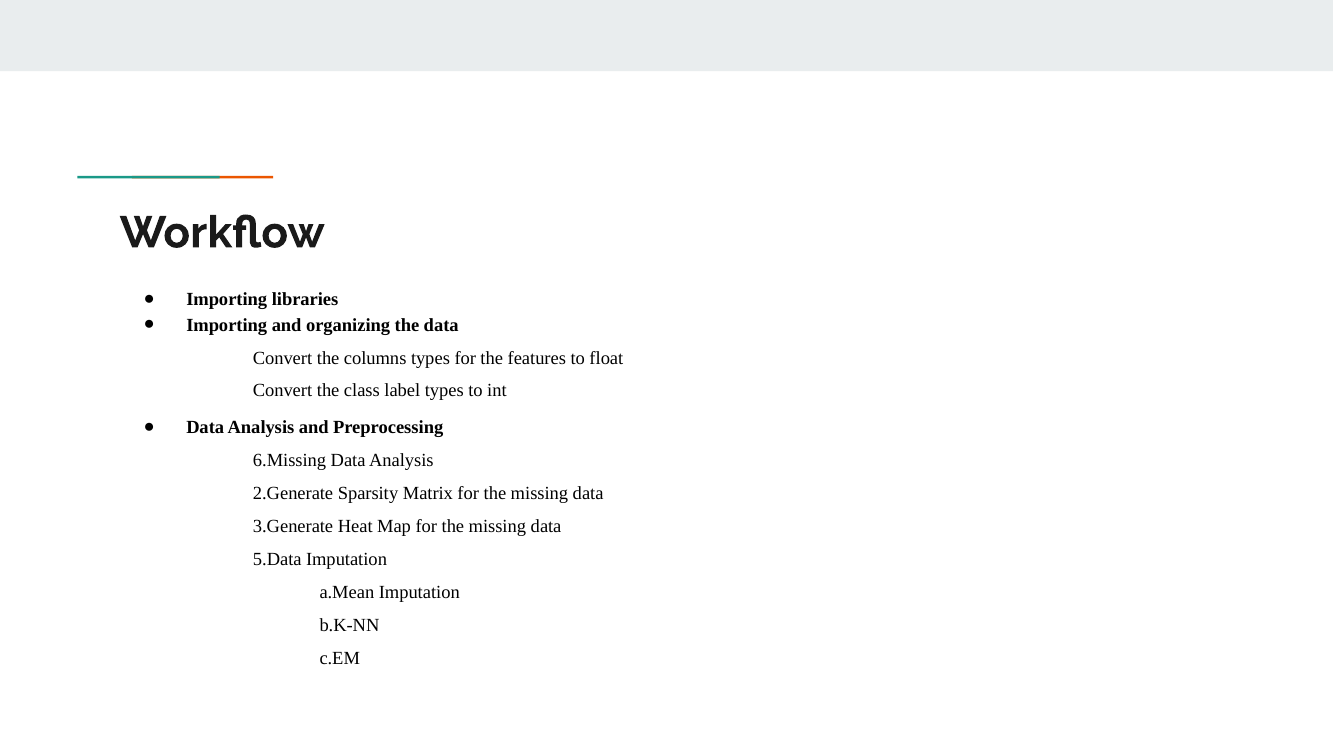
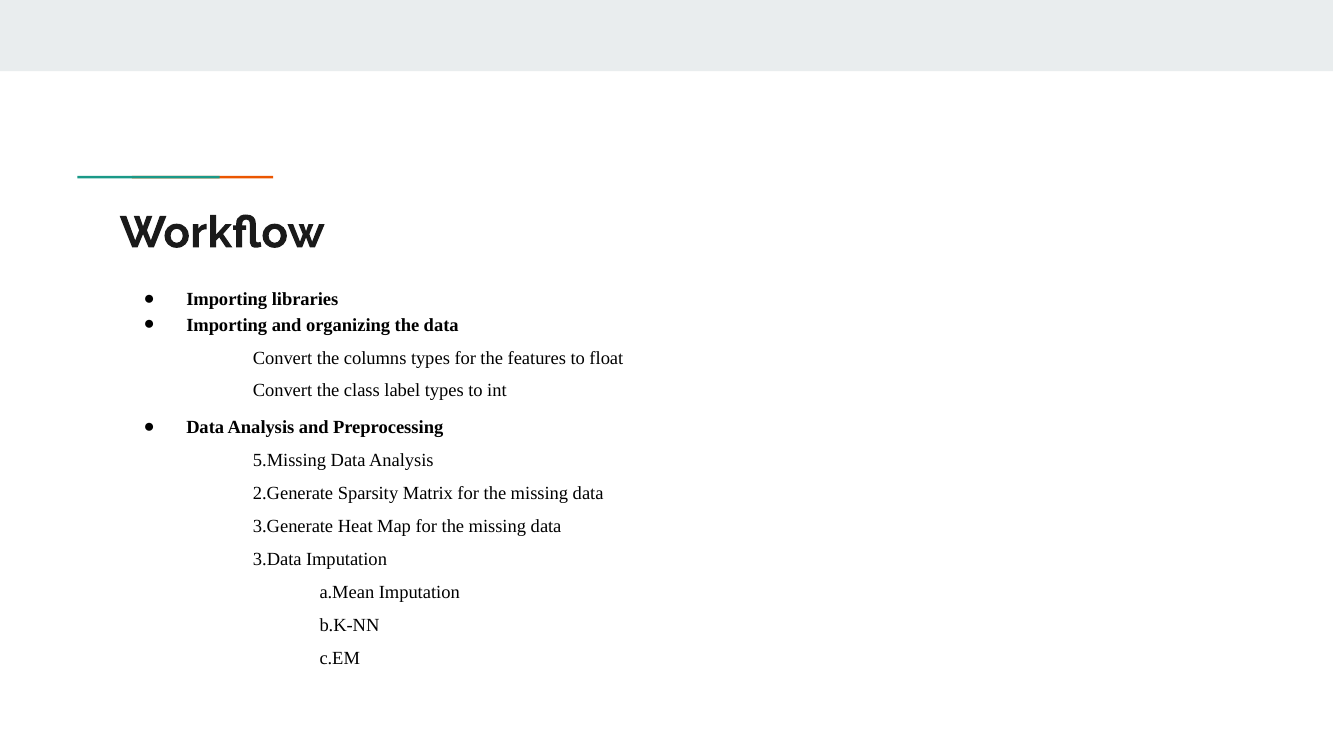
6.Missing: 6.Missing -> 5.Missing (290, 460)
5.Data: 5.Data -> 3.Data (277, 559)
